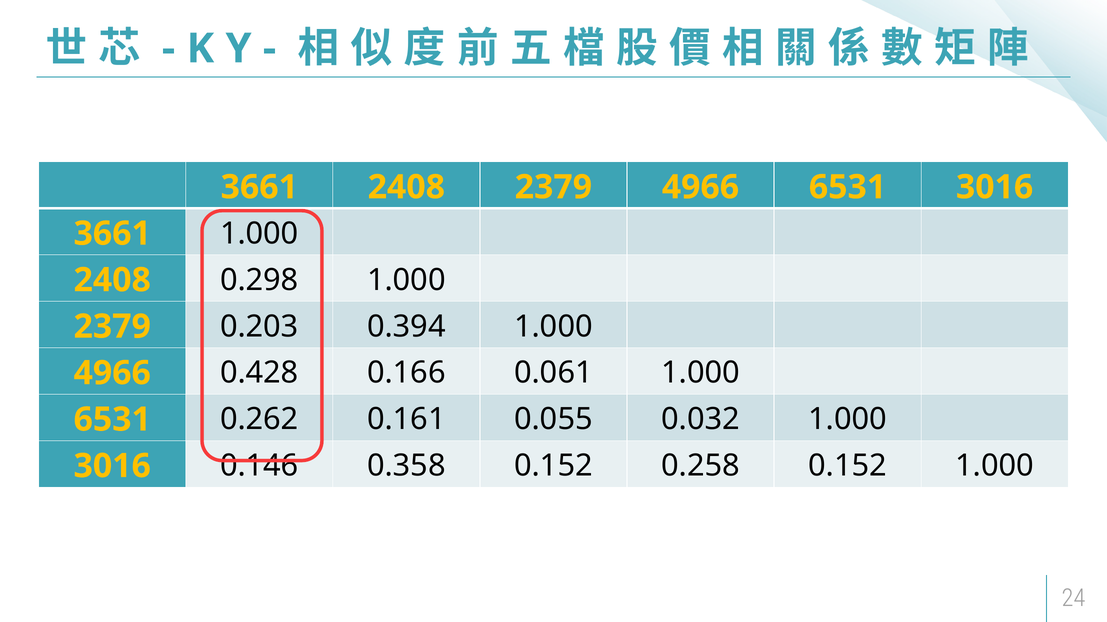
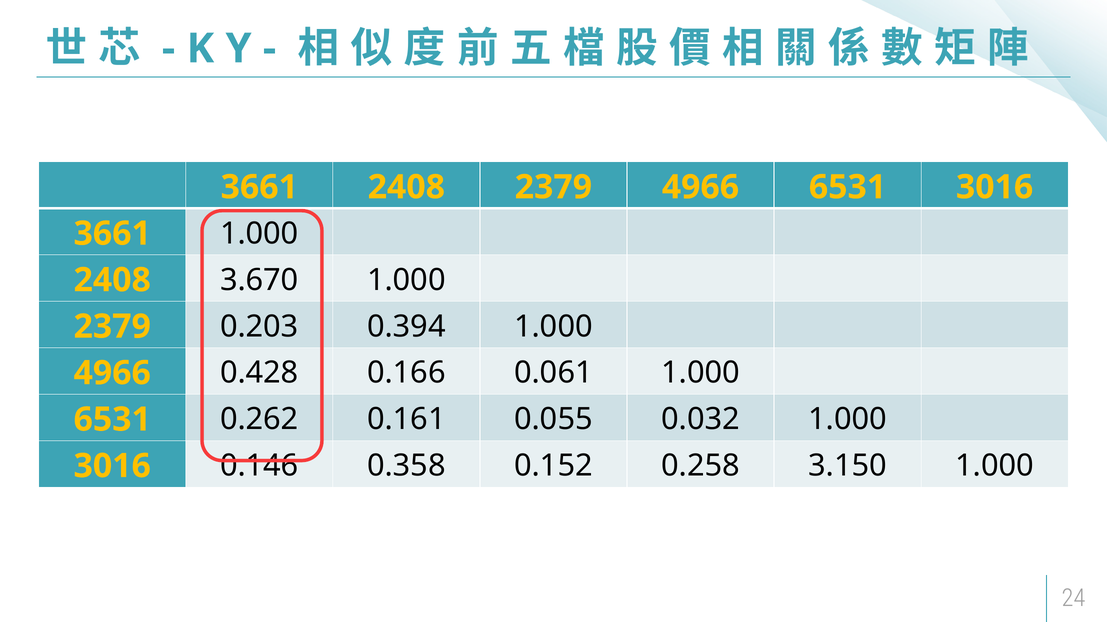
0.298: 0.298 -> 3.670 (259, 280)
0.258 0.152: 0.152 -> 3.150 (848, 466)
